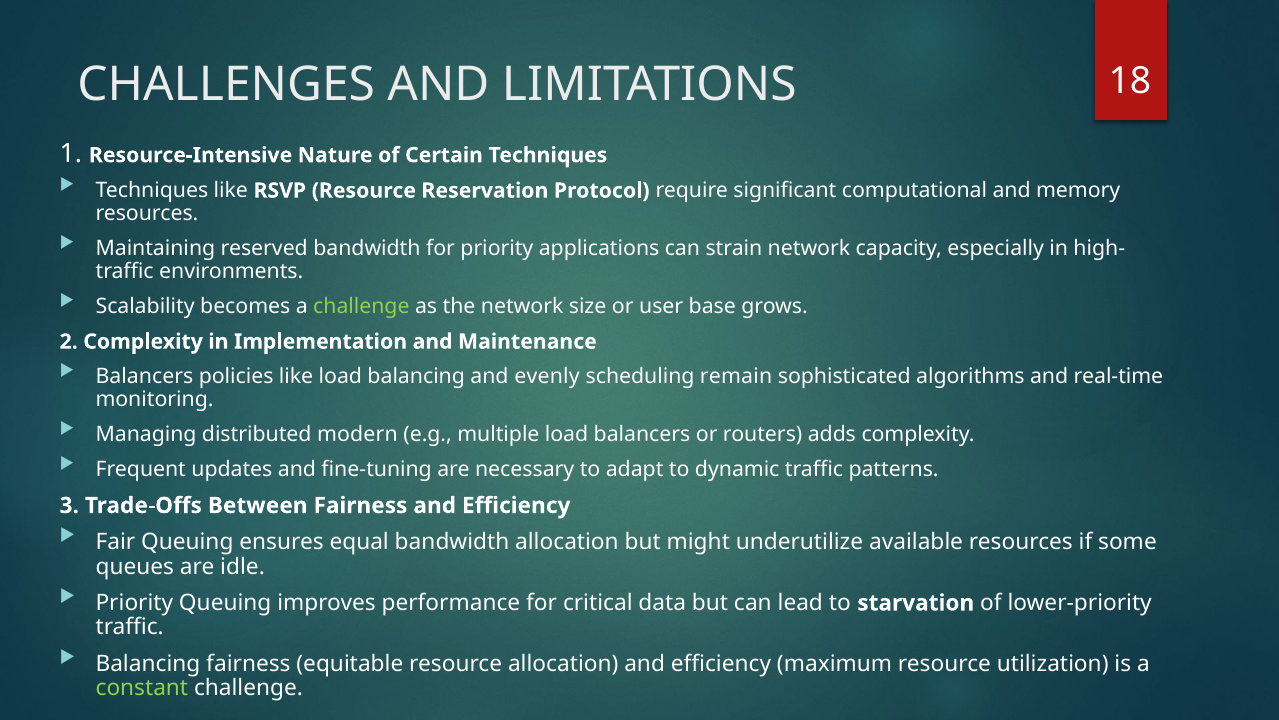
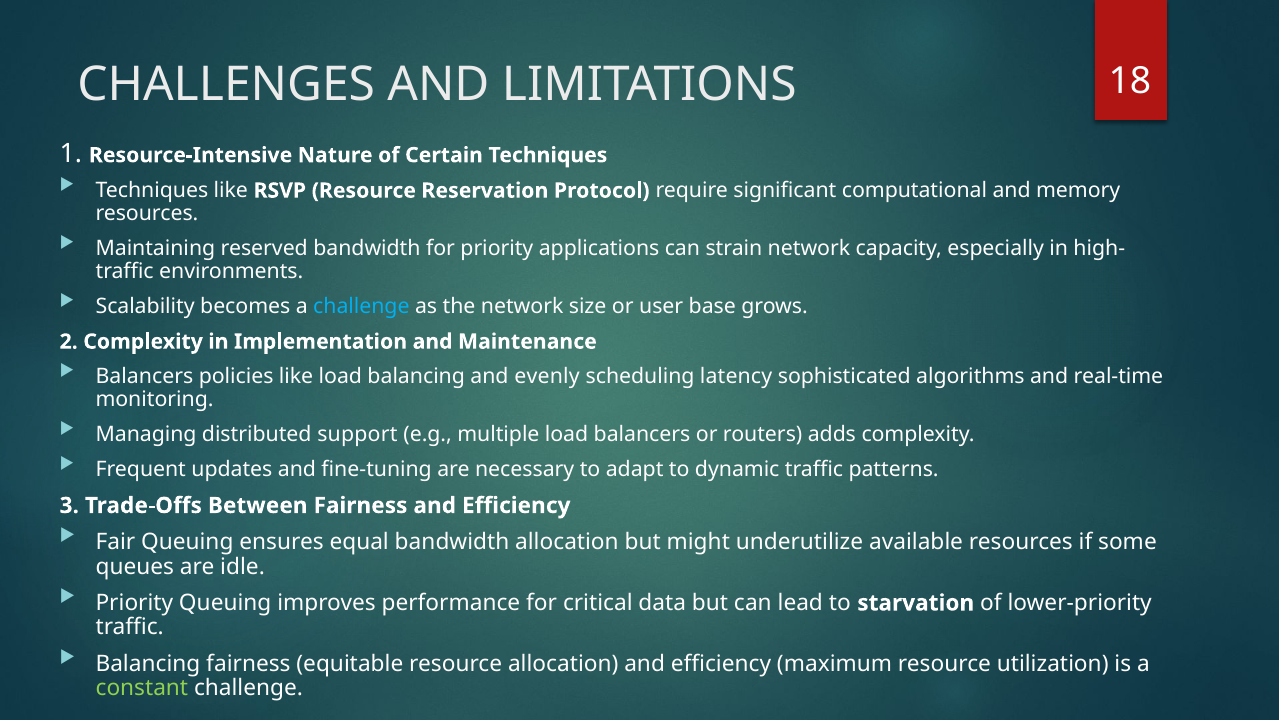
challenge colour: light green -> light blue (361, 306)
remain: remain -> latency (736, 376)
modern: modern -> support (357, 434)
